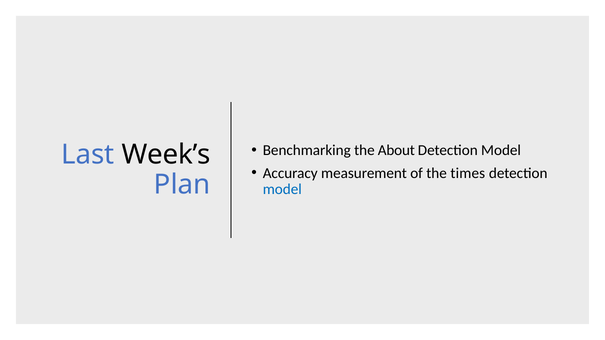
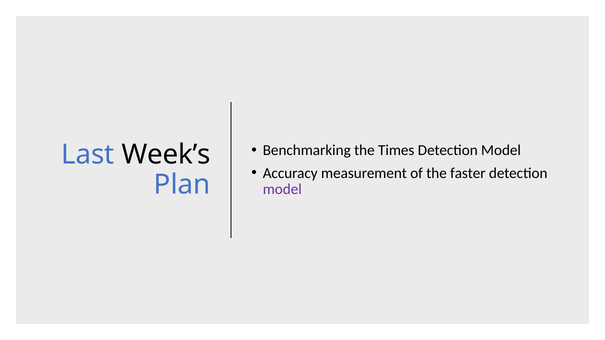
About: About -> Times (396, 151)
times: times -> faster (468, 173)
model colour: blue -> purple (282, 190)
